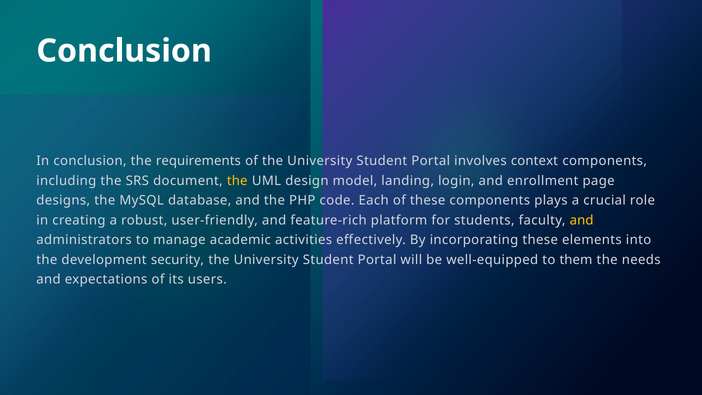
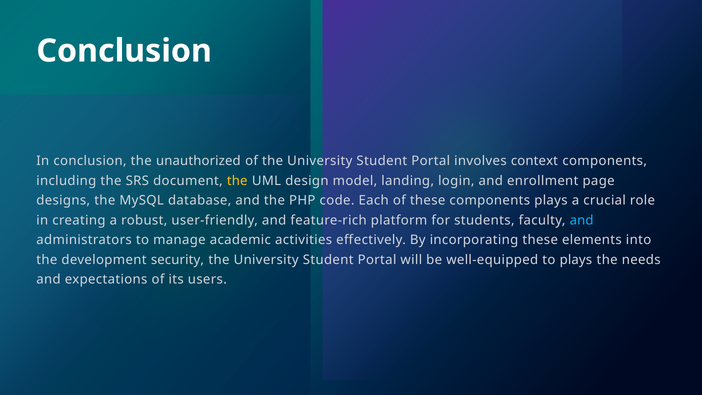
requirements: requirements -> unauthorized (198, 161)
and colour: yellow -> light blue (582, 220)
to them: them -> plays (576, 260)
